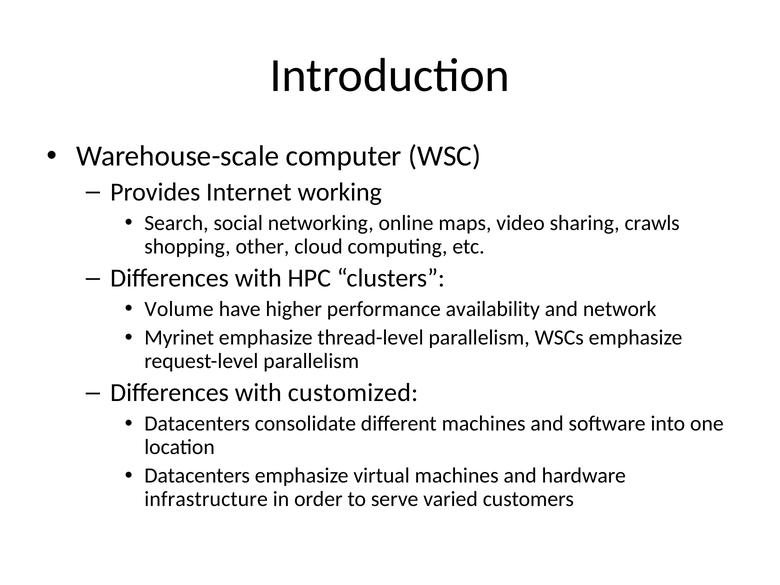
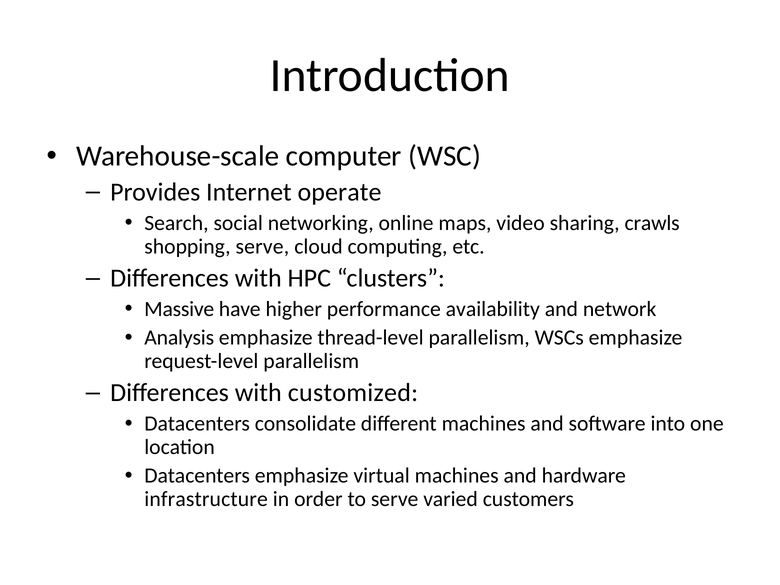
working: working -> operate (340, 192)
shopping other: other -> serve (262, 246)
Volume: Volume -> Massive (179, 309)
Myrinet: Myrinet -> Analysis (179, 338)
